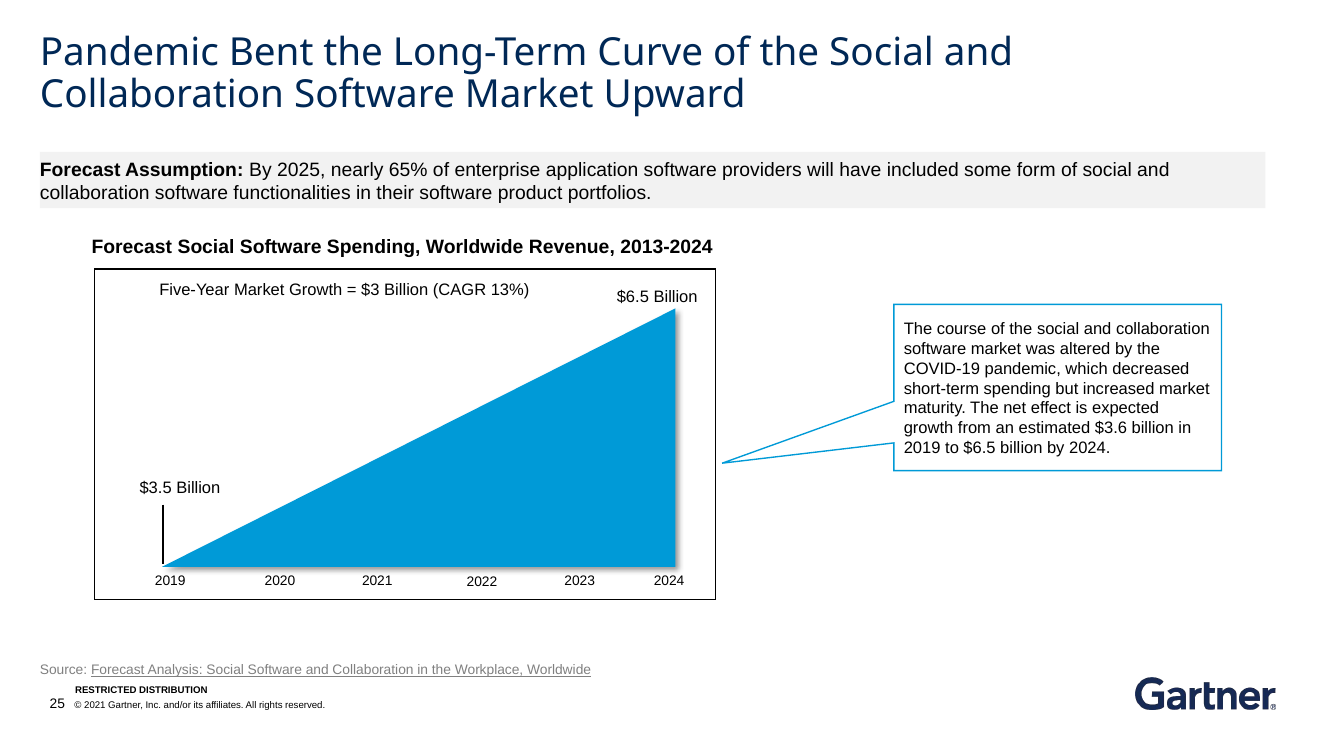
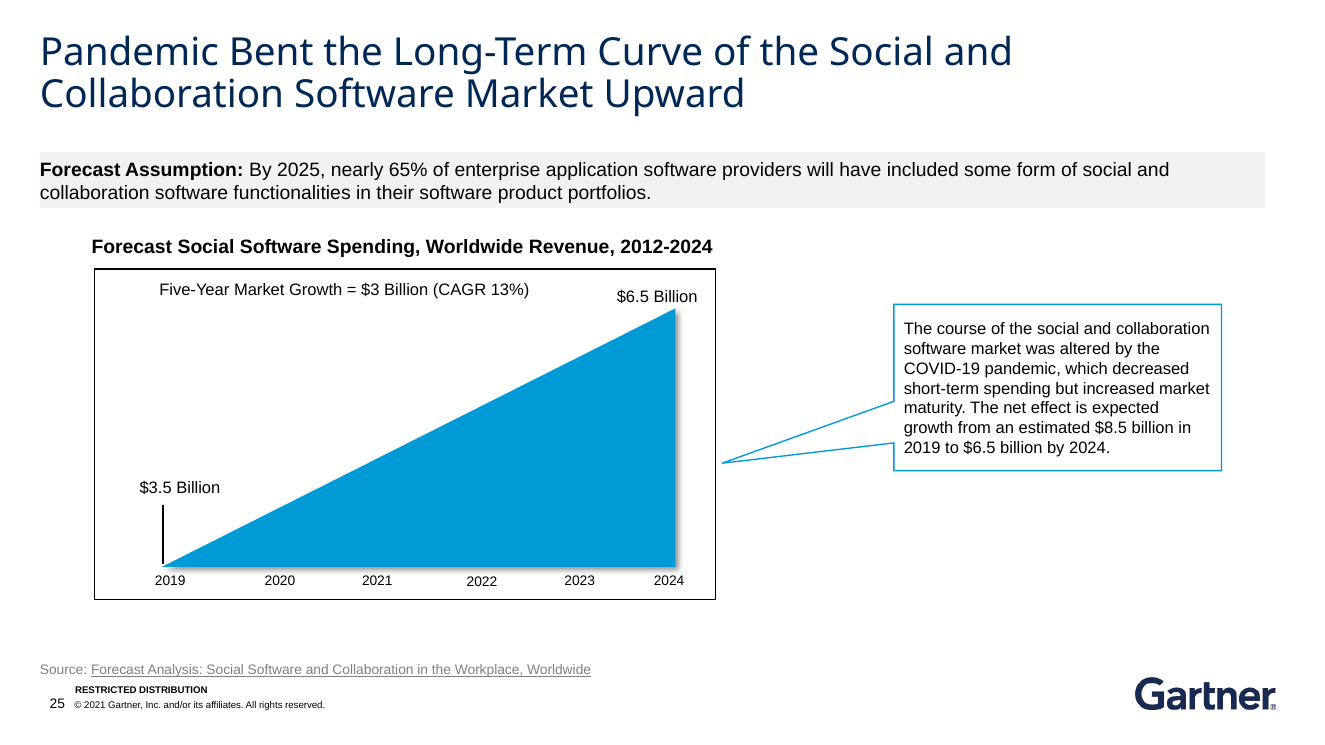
2013-2024: 2013-2024 -> 2012-2024 (666, 247)
$3.6: $3.6 -> $8.5 (1111, 429)
